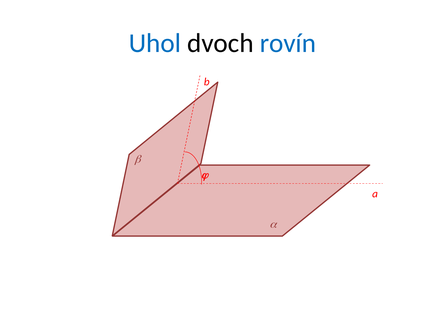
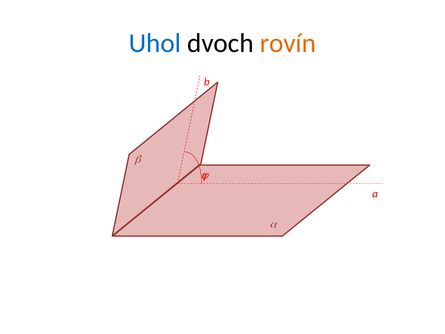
rovín colour: blue -> orange (288, 43)
